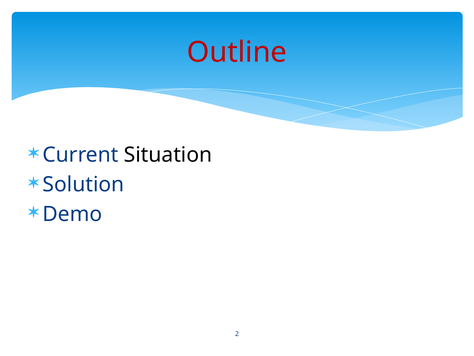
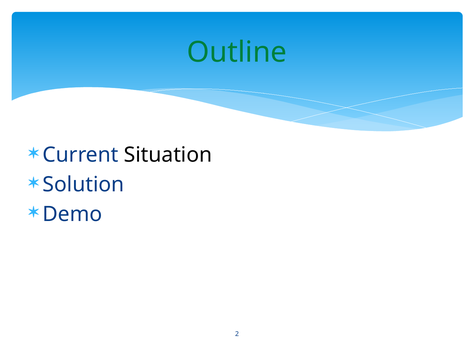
Outline colour: red -> green (237, 52)
